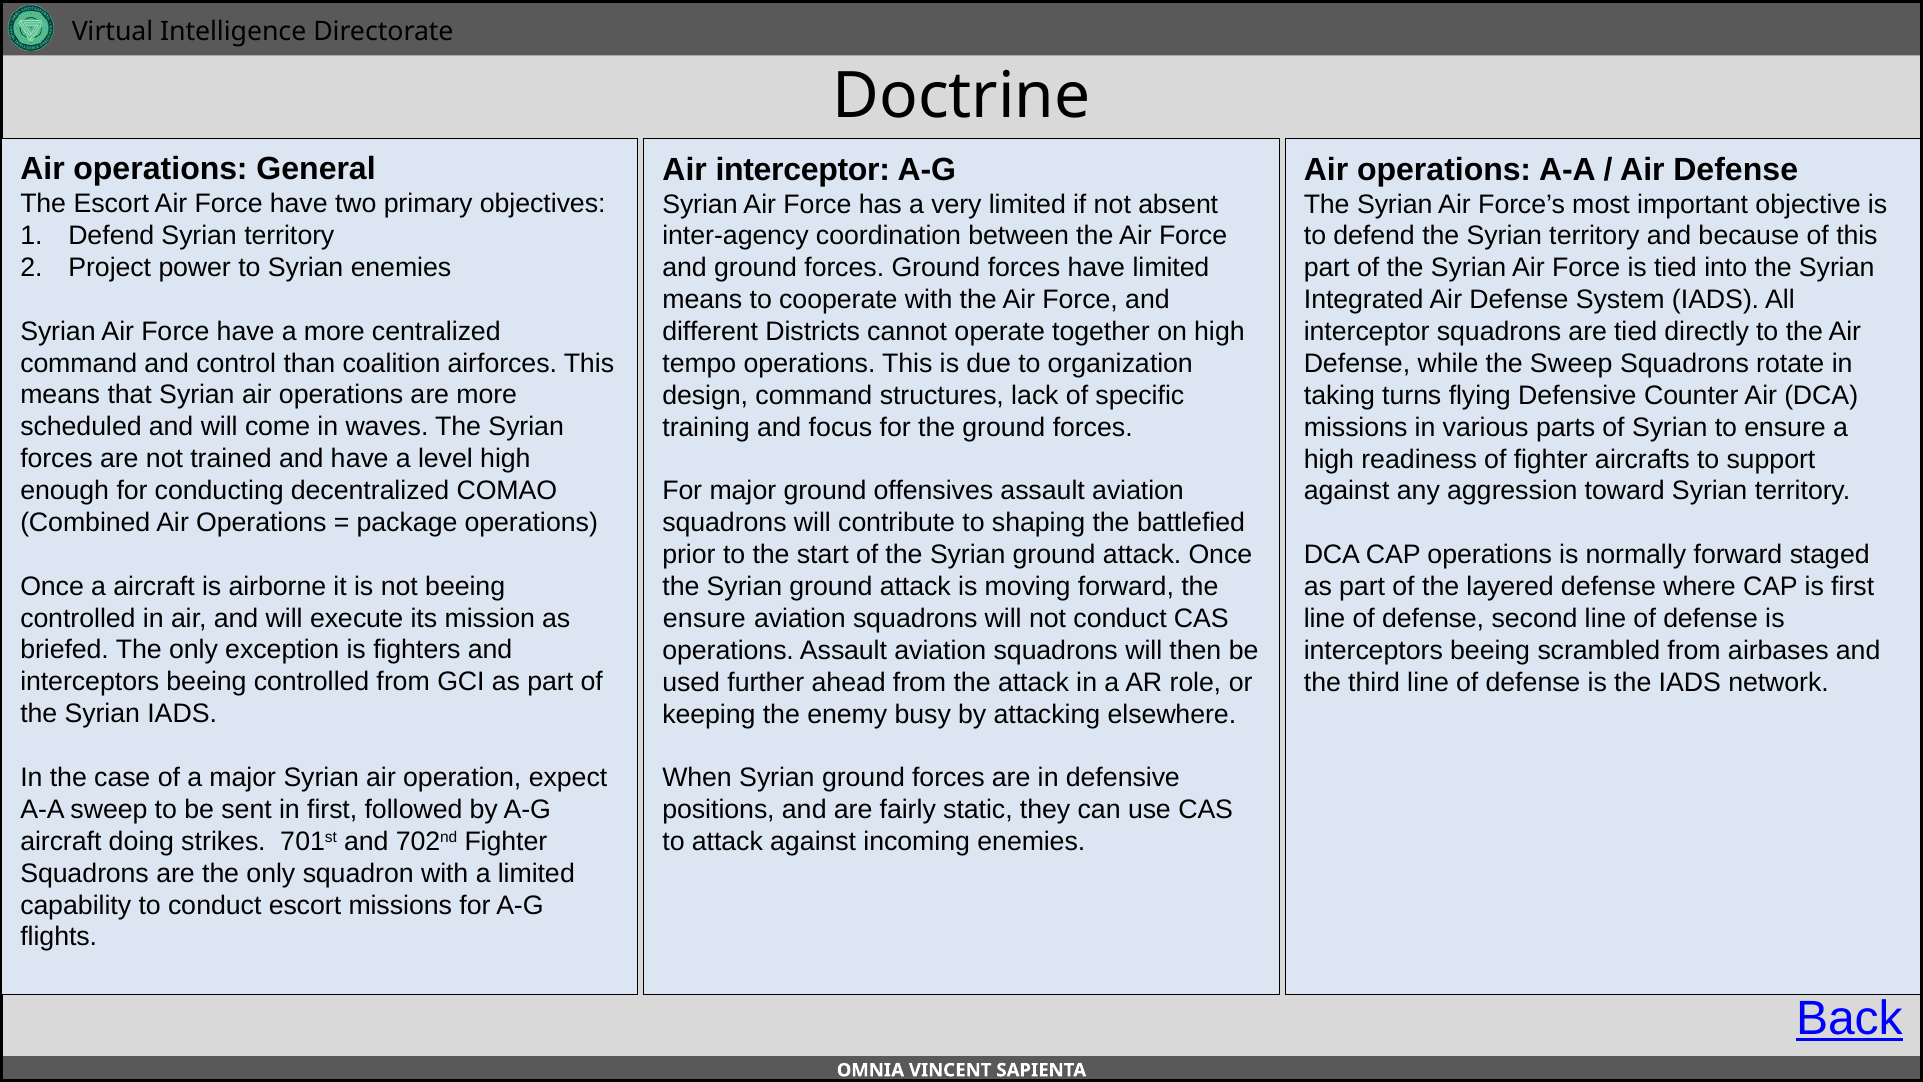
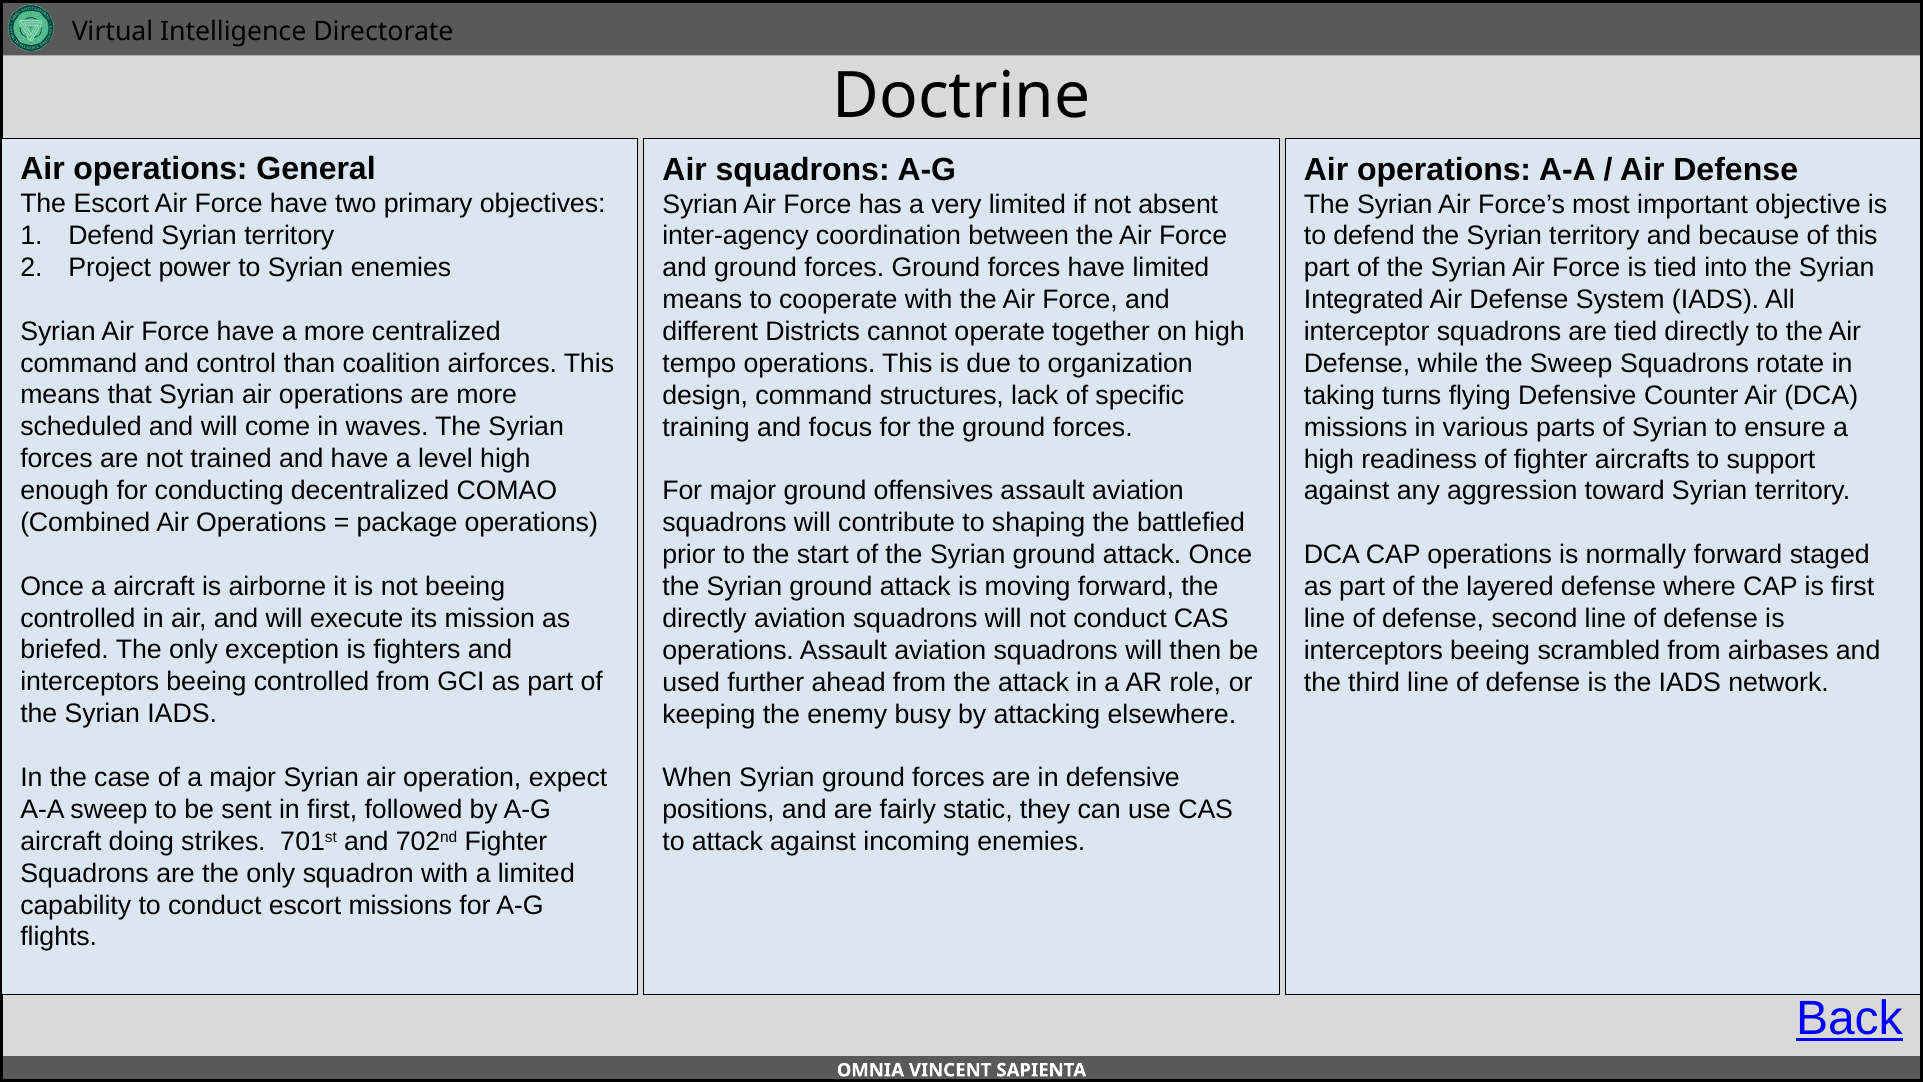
Air interceptor: interceptor -> squadrons (803, 169)
ensure: ensure -> directly (705, 619)
